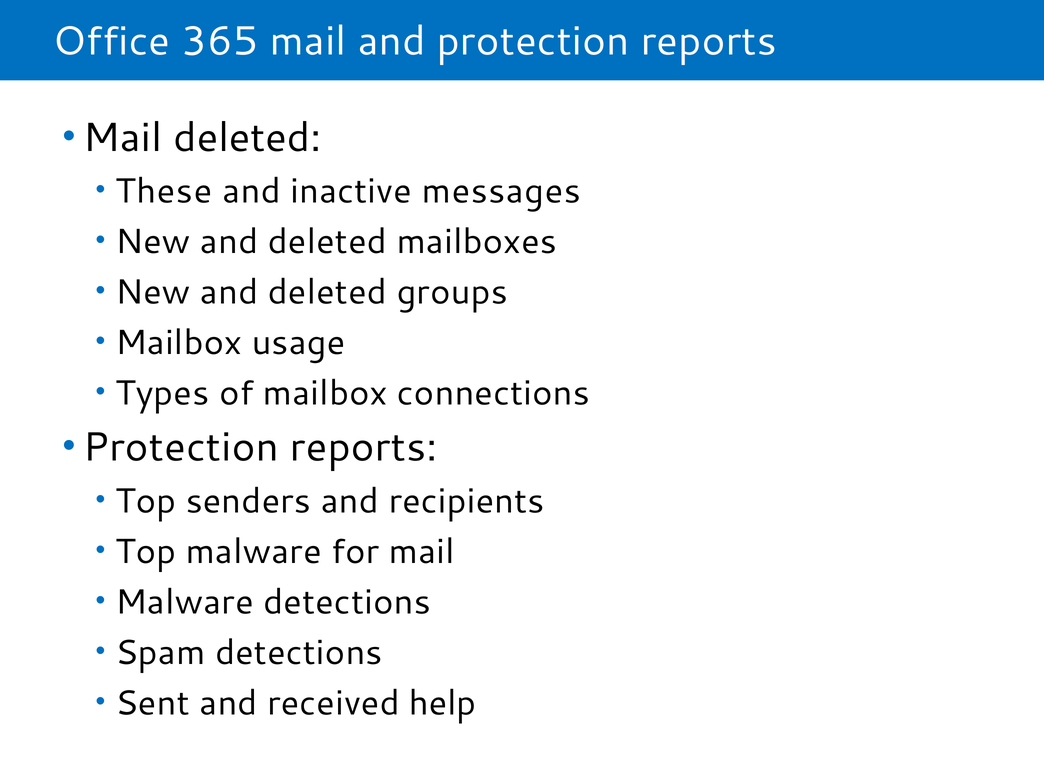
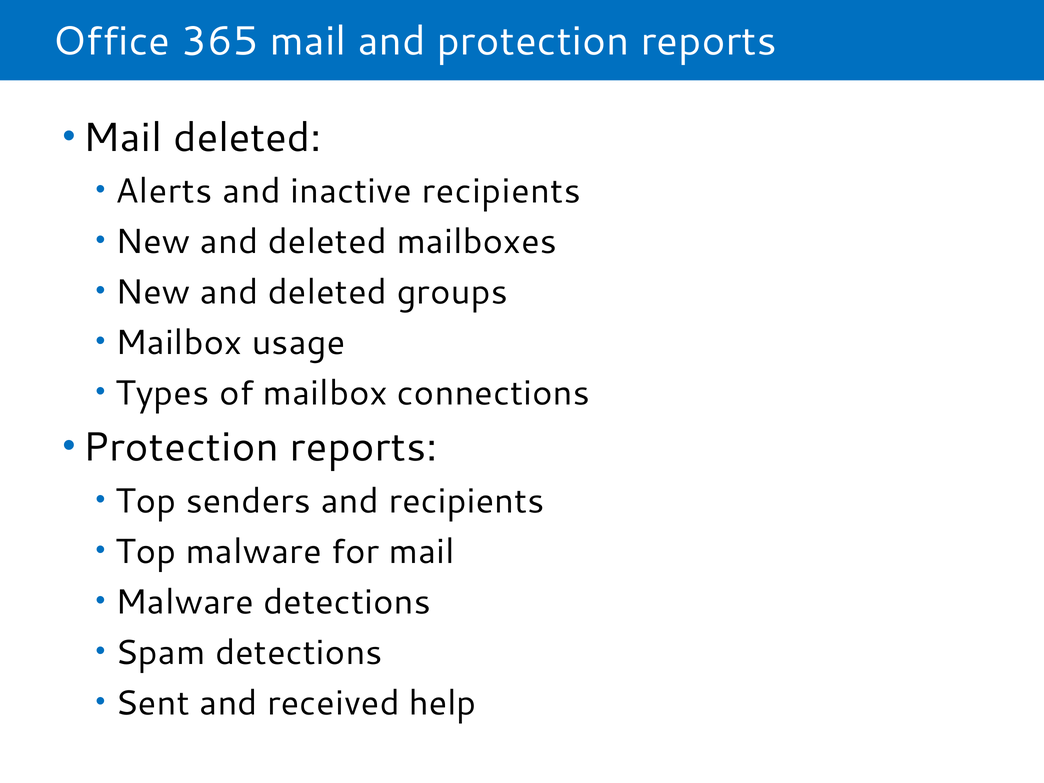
These: These -> Alerts (164, 191)
inactive messages: messages -> recipients (502, 191)
